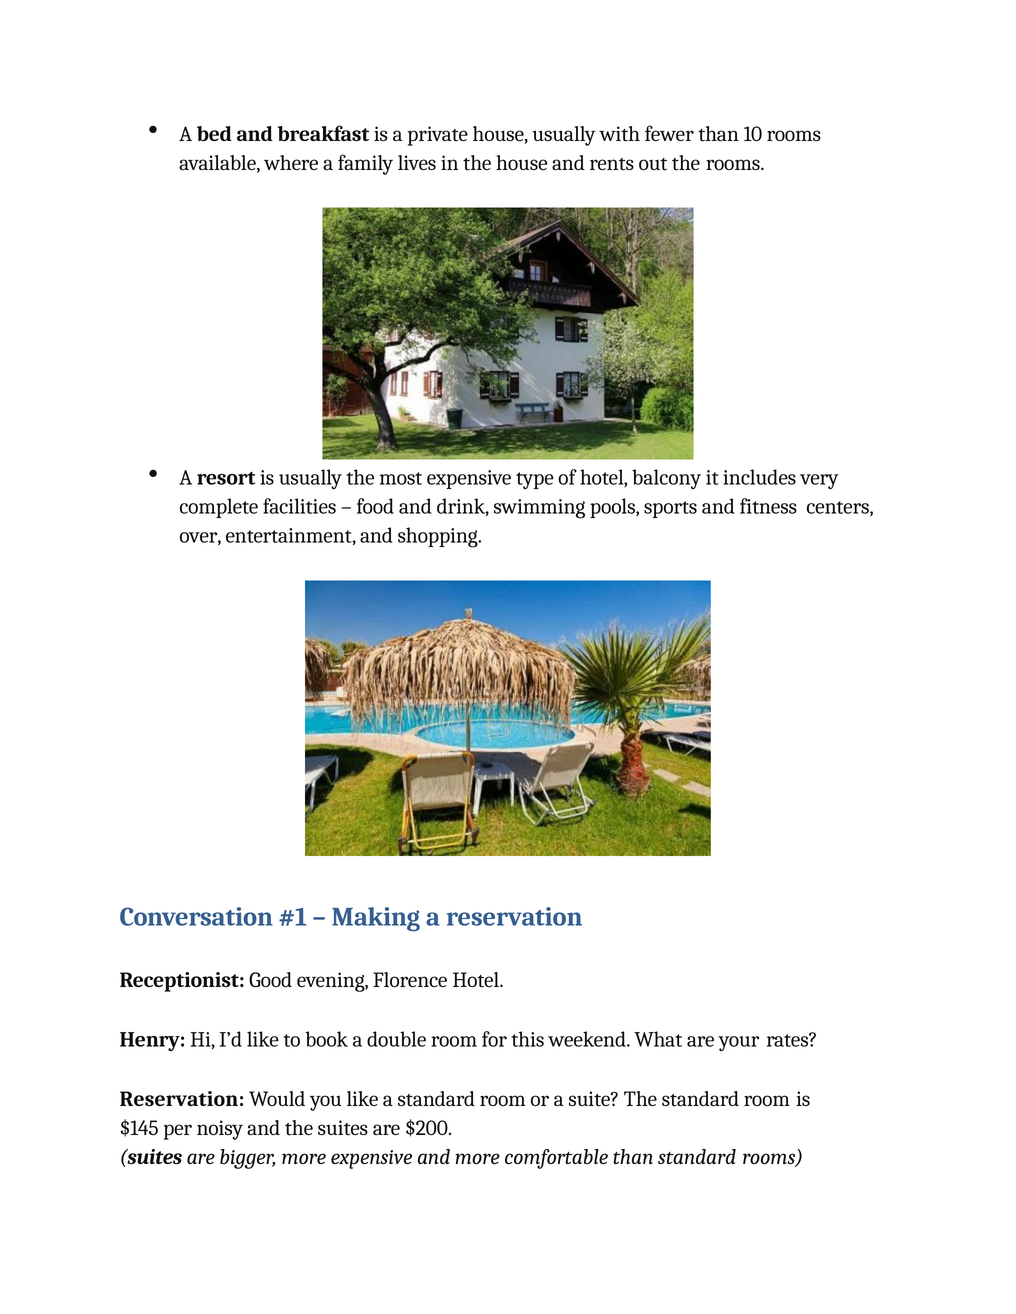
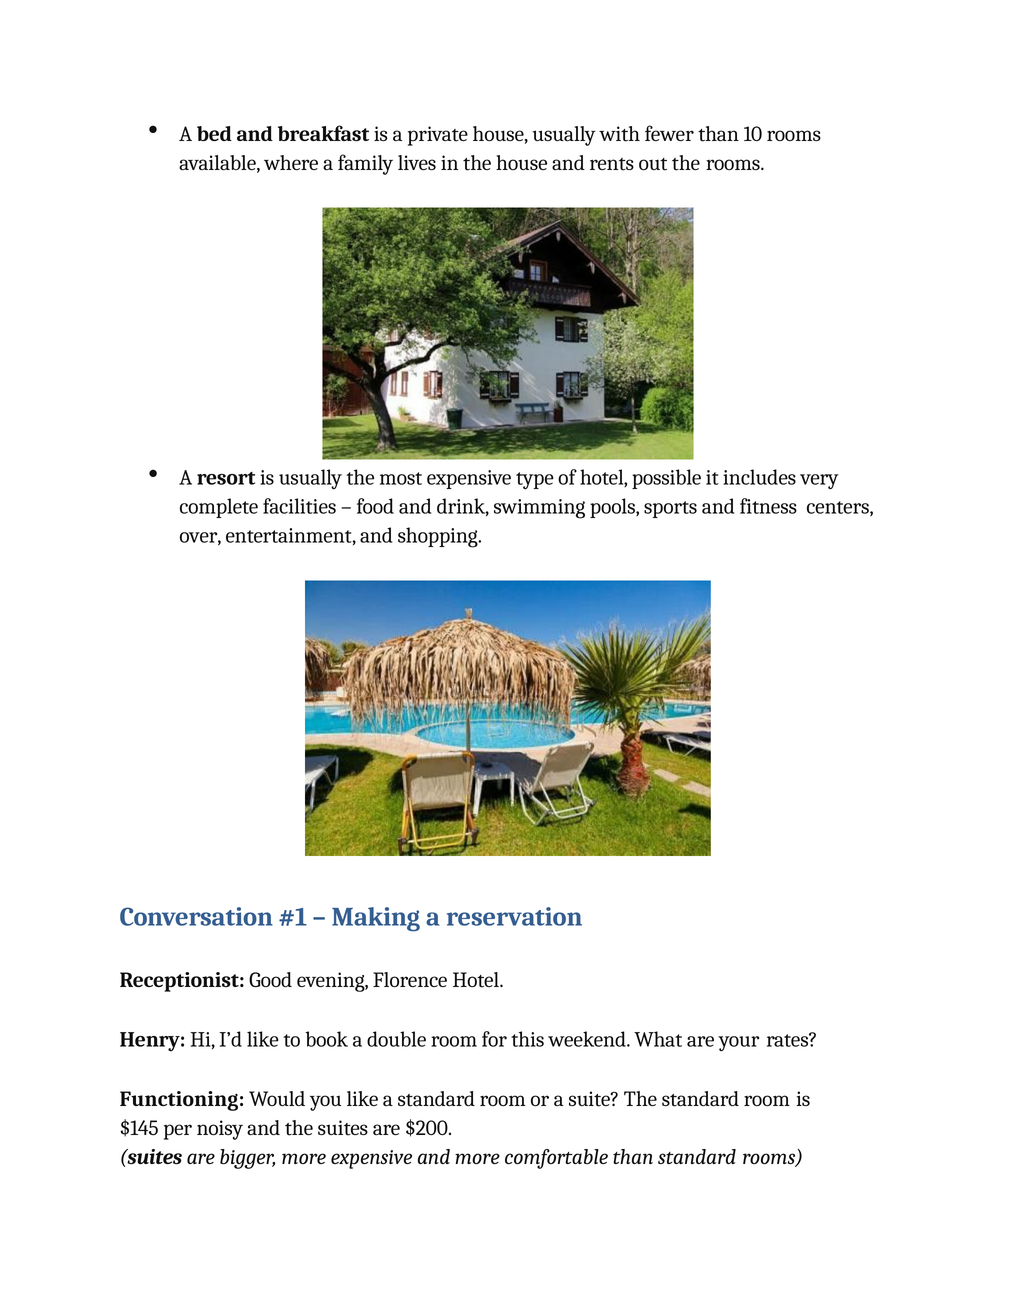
balcony: balcony -> possible (667, 478)
Reservation: Reservation -> Functioning (182, 1100)
